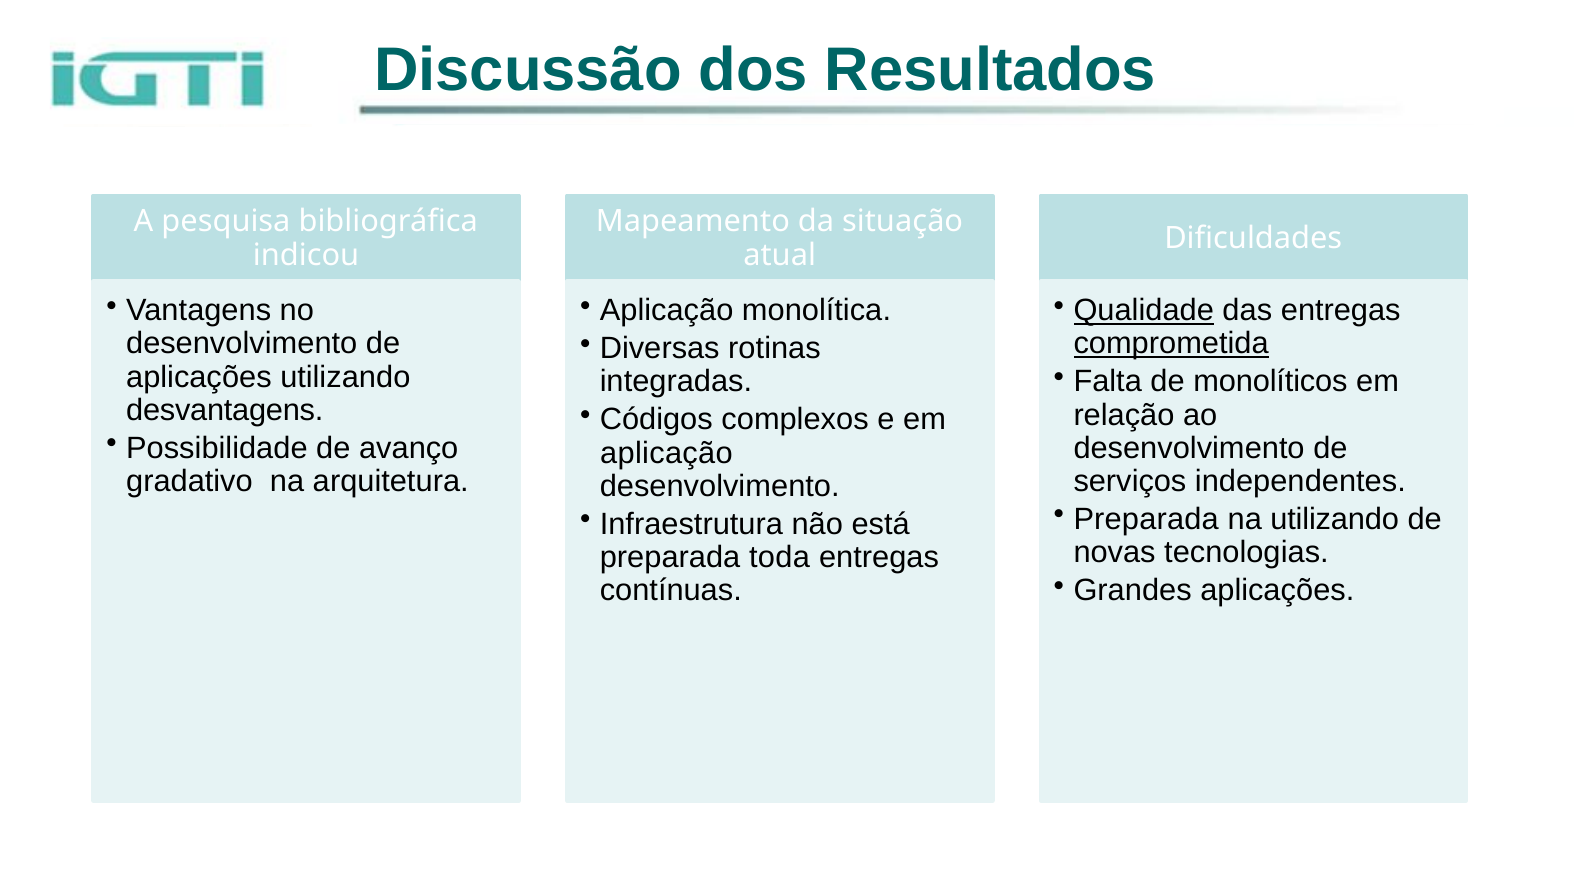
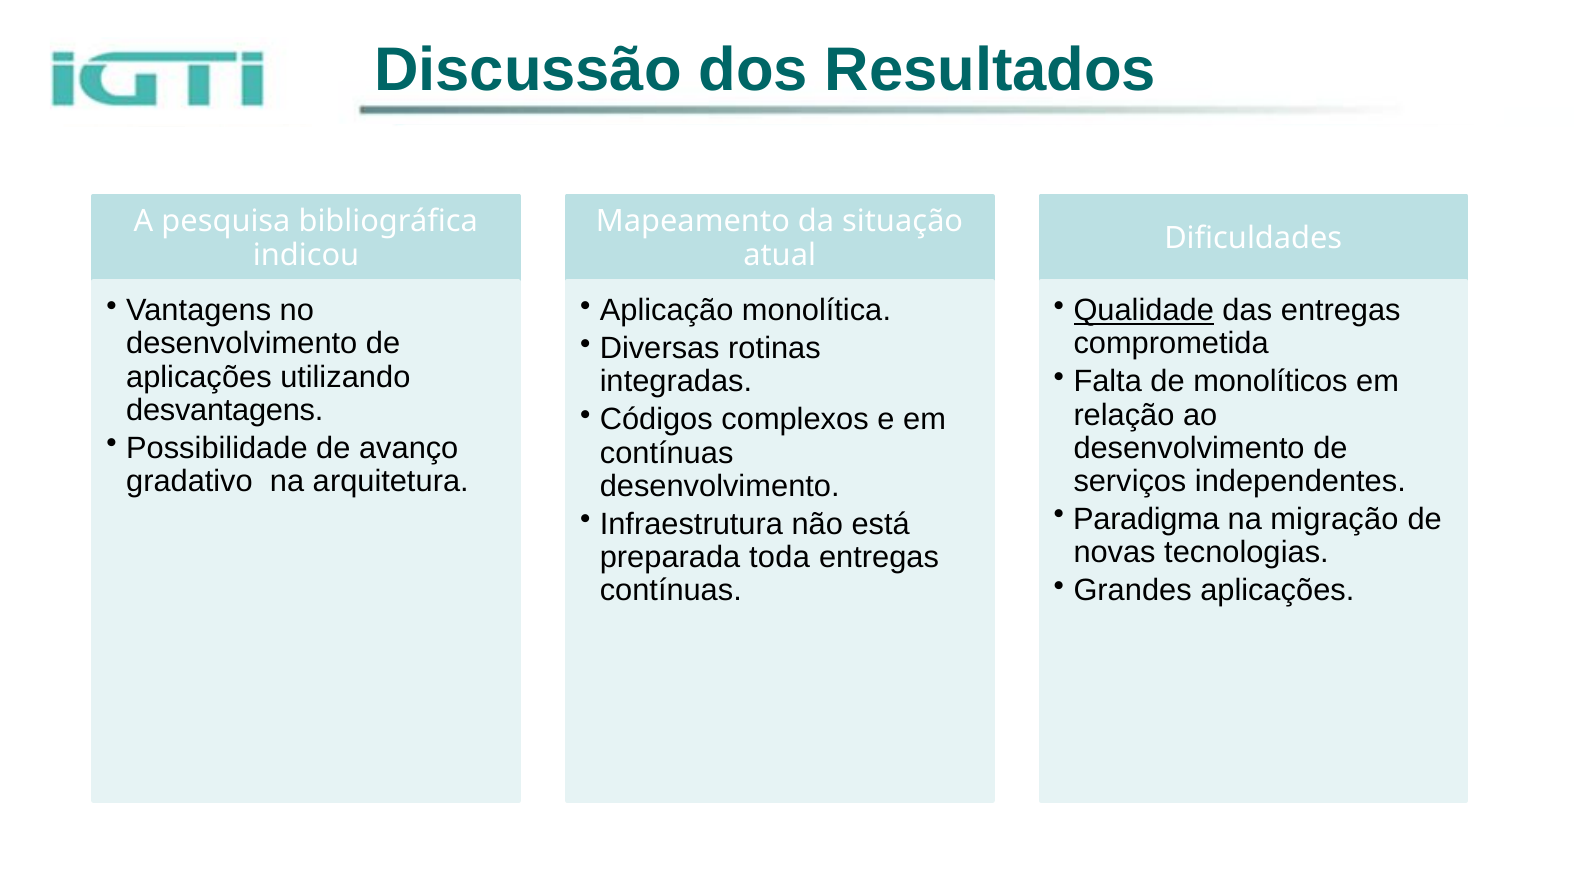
comprometida underline: present -> none (1171, 344)
aplicação: aplicação -> contínuas (667, 453)
Preparada: Preparada -> Paradigma (1146, 520)
na utilizando: utilizando -> migração (1334, 520)
